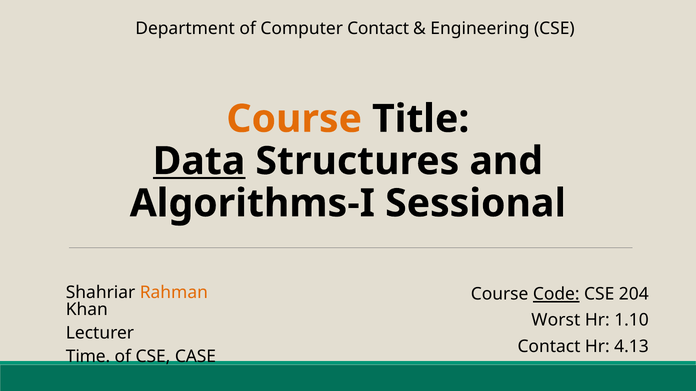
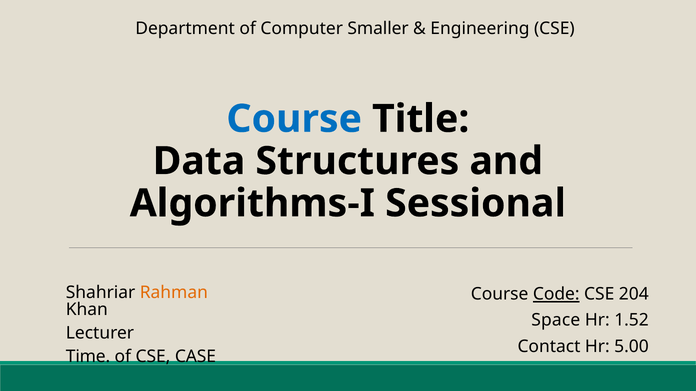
Computer Contact: Contact -> Smaller (378, 29)
Course colour: orange -> blue (294, 119)
Data underline: present -> none (199, 161)
Worst: Worst -> Space (556, 321)
1.10: 1.10 -> 1.52 (631, 321)
4.13: 4.13 -> 5.00 (631, 347)
